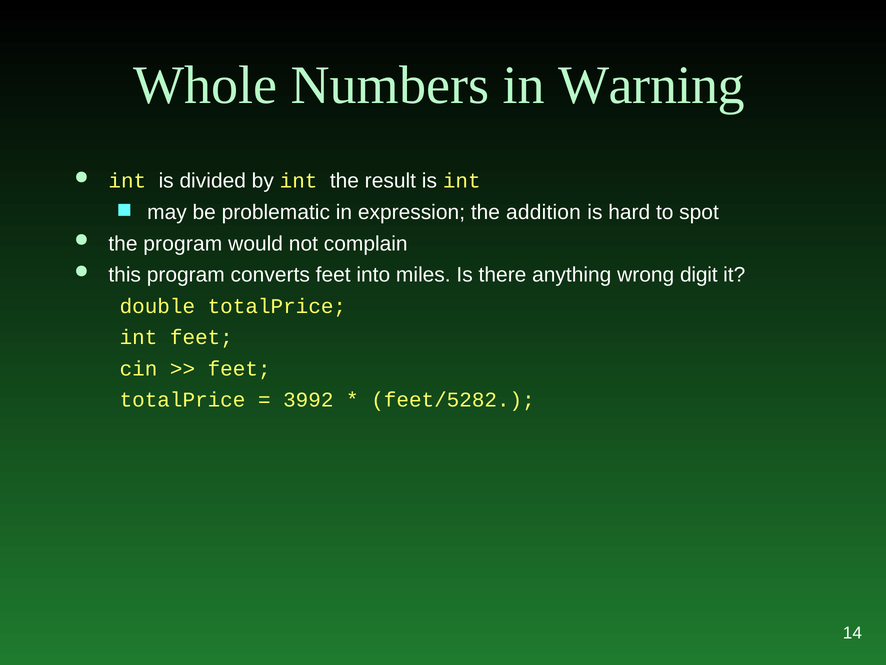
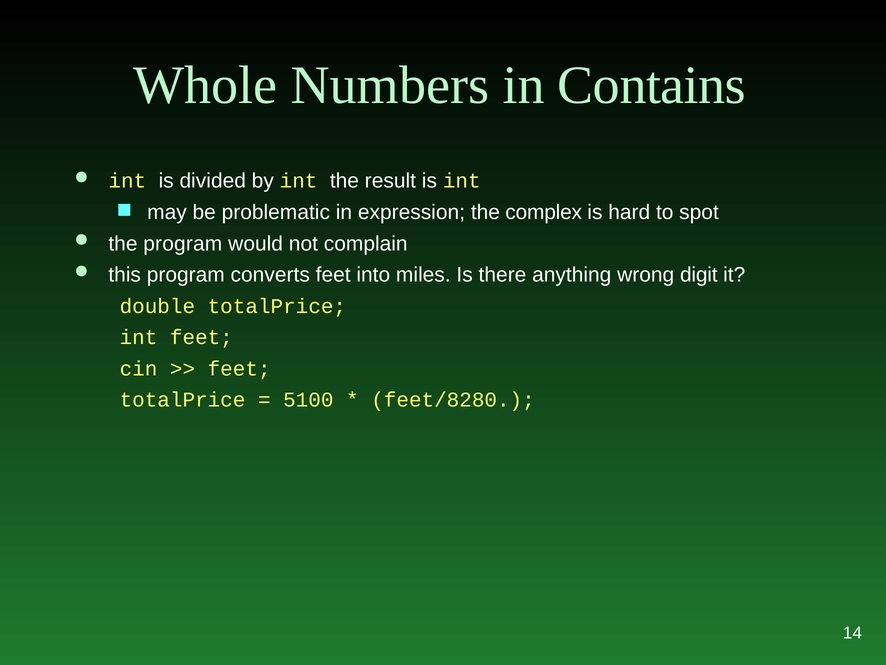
Warning: Warning -> Contains (652, 85)
addition: addition -> complex (544, 212)
3992: 3992 -> 5100 (308, 400)
feet/5282: feet/5282 -> feet/8280 (453, 400)
